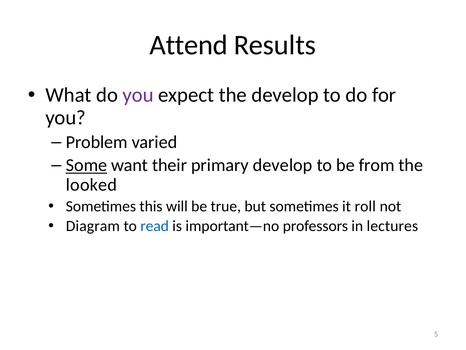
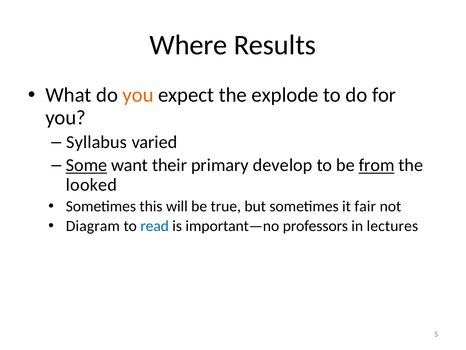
Attend: Attend -> Where (189, 45)
you colour: purple -> orange (138, 95)
the develop: develop -> explode (285, 95)
Problem: Problem -> Syllabus (97, 142)
from underline: none -> present (377, 165)
roll: roll -> fair (365, 206)
